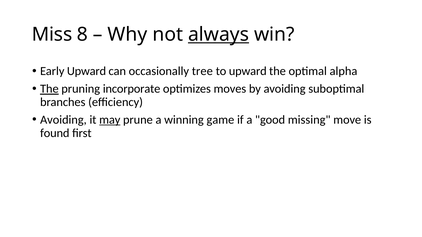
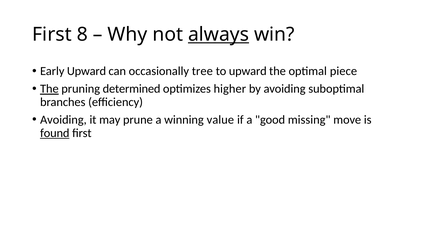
Miss: Miss -> First (52, 35)
alpha: alpha -> piece (343, 71)
incorporate: incorporate -> determined (132, 89)
moves: moves -> higher (230, 89)
may underline: present -> none (110, 120)
game: game -> value (220, 120)
found underline: none -> present (55, 133)
